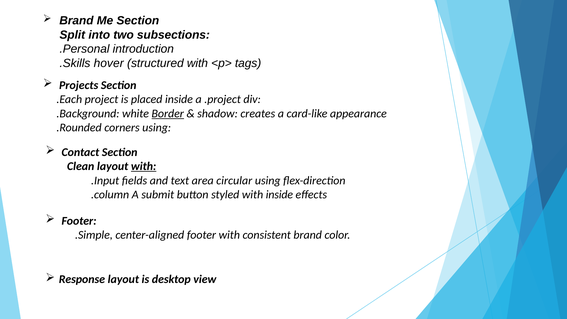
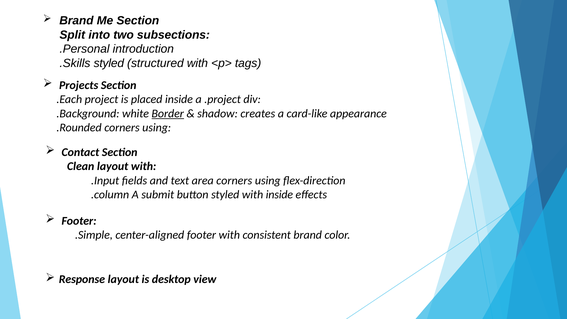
.Skills hover: hover -> styled (109, 63)
with underline: present -> none (144, 166)
area circular: circular -> corners (234, 180)
